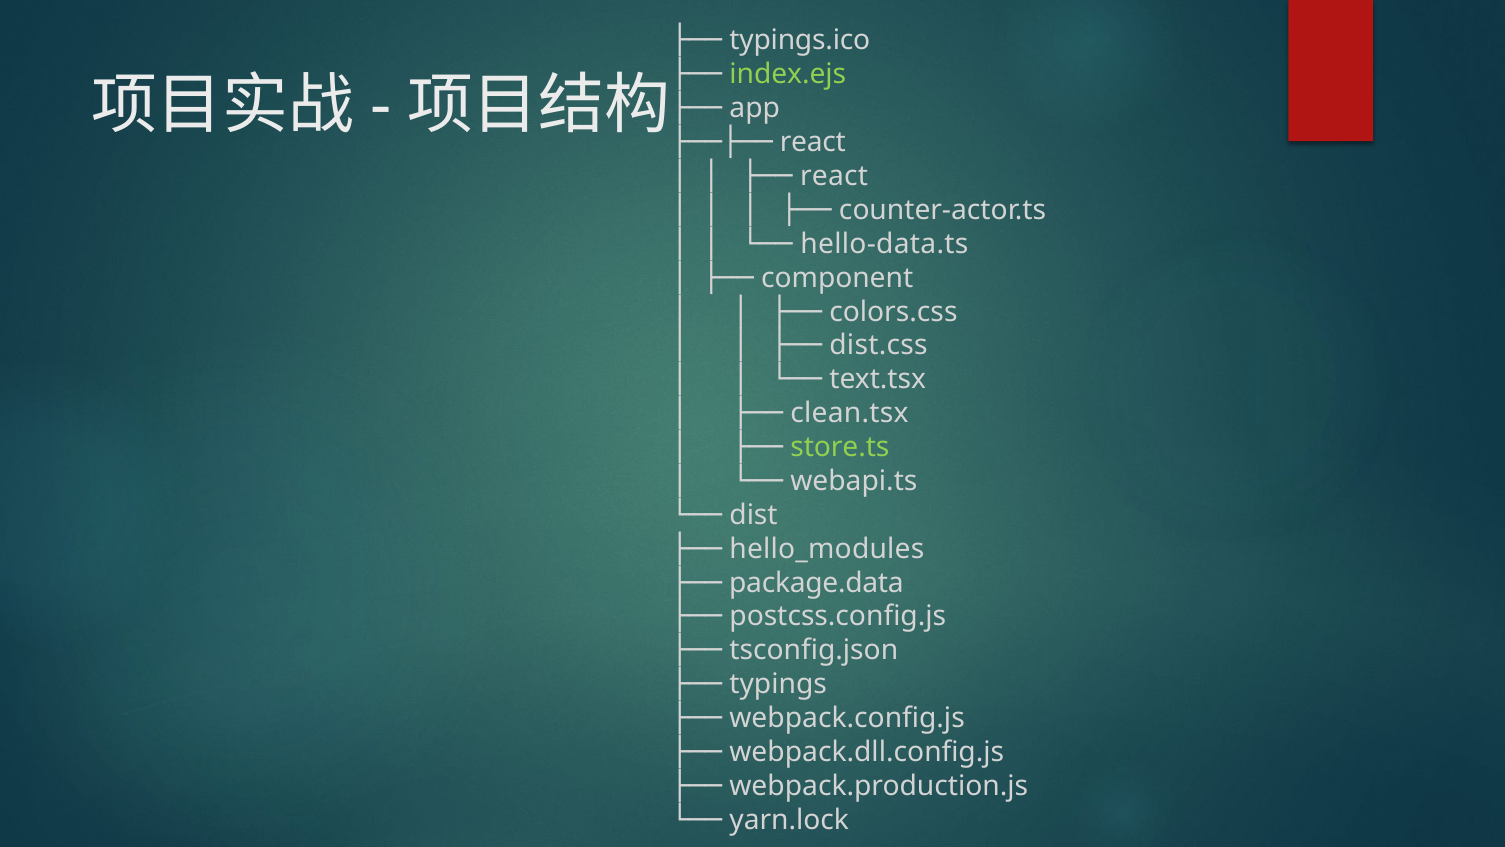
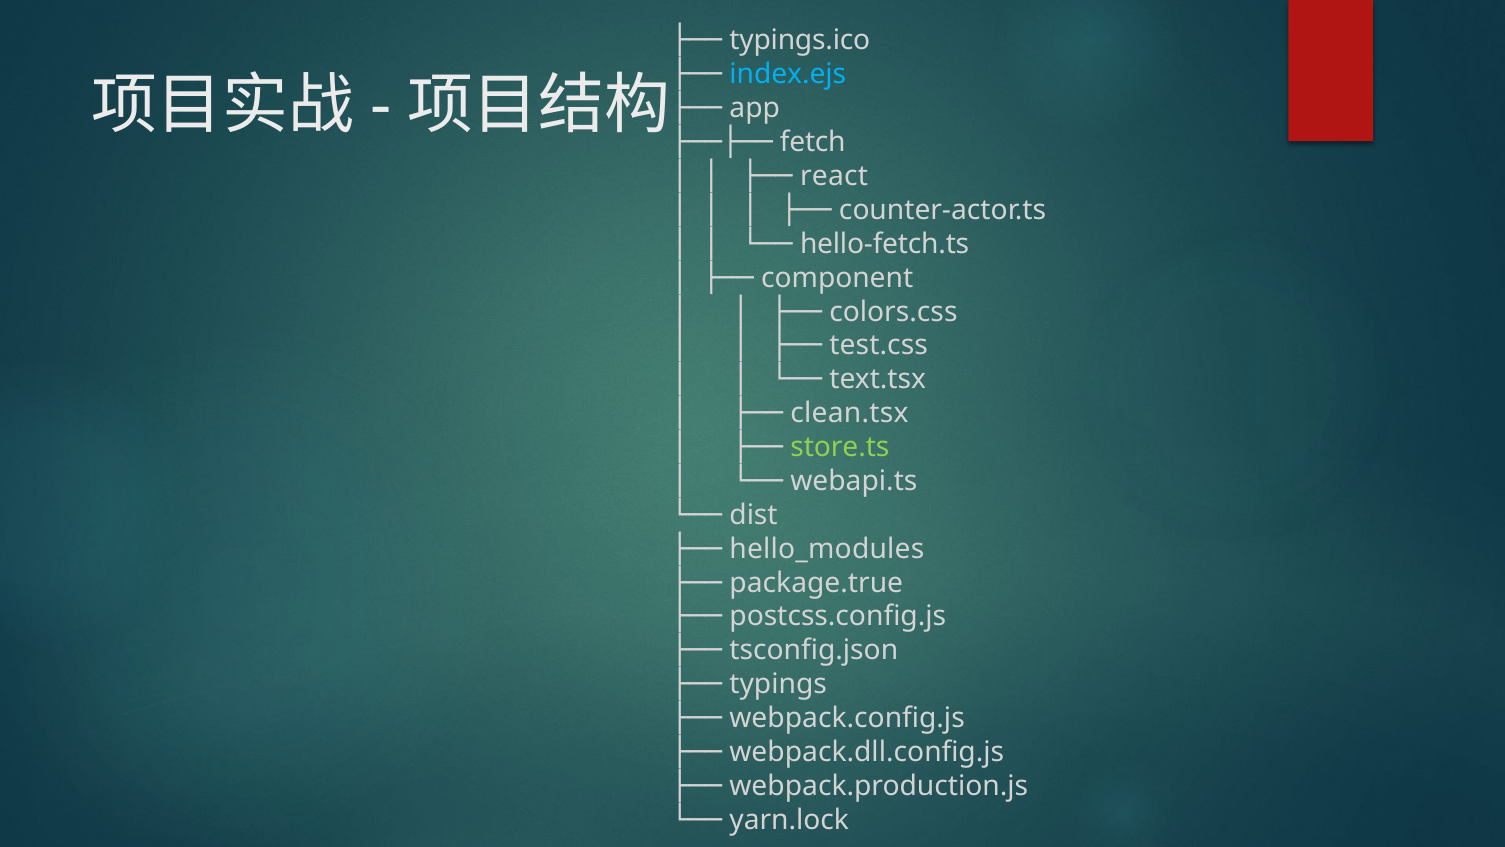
index.ejs colour: light green -> light blue (788, 74)
react: react -> fetch (813, 142)
hello-data.ts: hello-data.ts -> hello-fetch.ts (885, 244)
dist.css: dist.css -> test.css (879, 345)
package.data: package.data -> package.true (816, 582)
